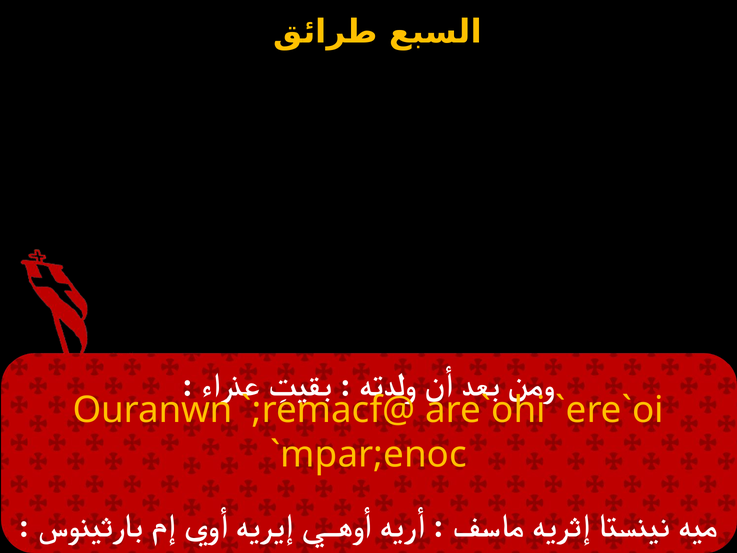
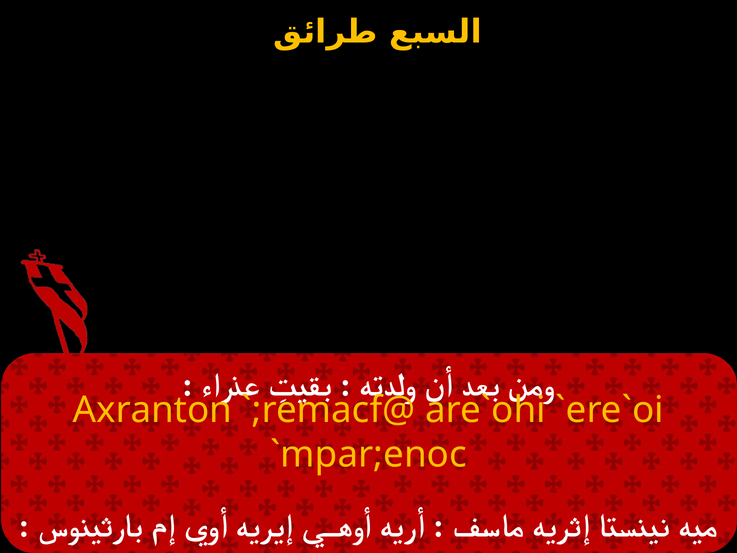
Ouranwn: Ouranwn -> Axranton (152, 410)
